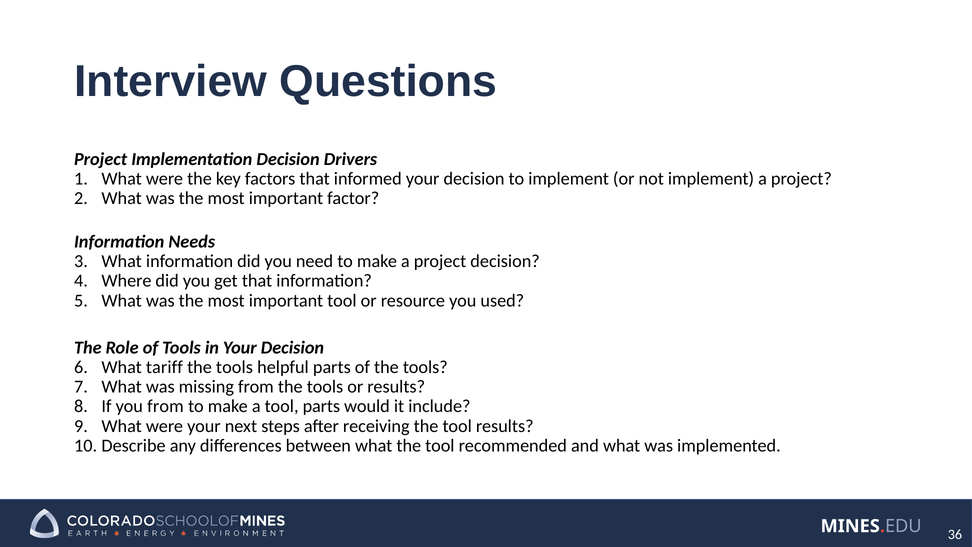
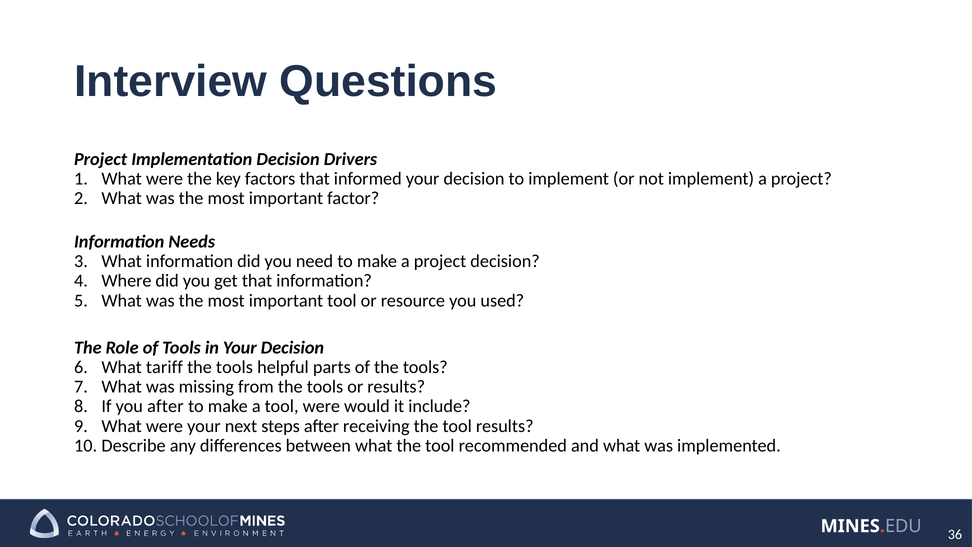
you from: from -> after (165, 406)
tool parts: parts -> were (321, 406)
